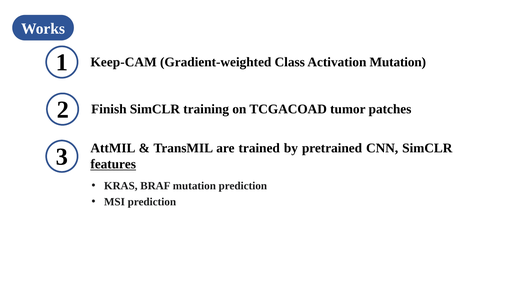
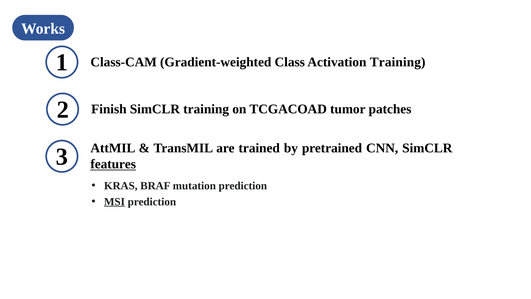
Keep-CAM: Keep-CAM -> Class-CAM (124, 62)
Activation Mutation: Mutation -> Training (398, 62)
MSI underline: none -> present (114, 201)
